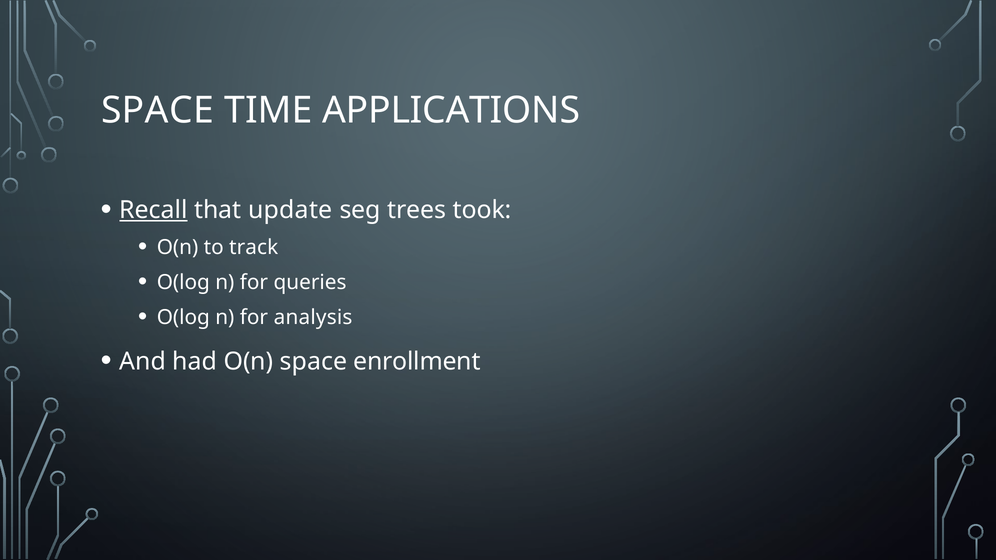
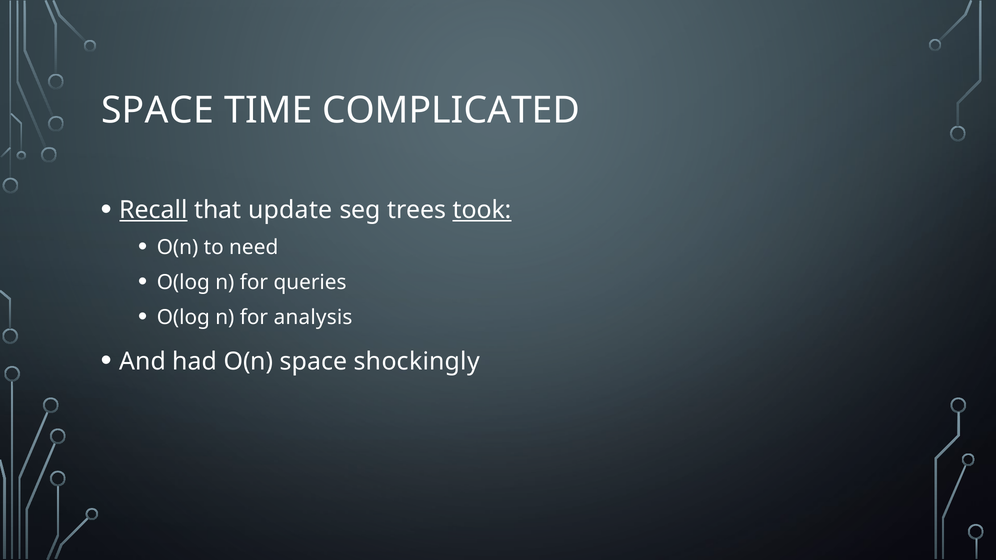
APPLICATIONS: APPLICATIONS -> COMPLICATED (451, 111)
took underline: none -> present (482, 210)
track: track -> need (254, 247)
enrollment: enrollment -> shockingly (417, 362)
